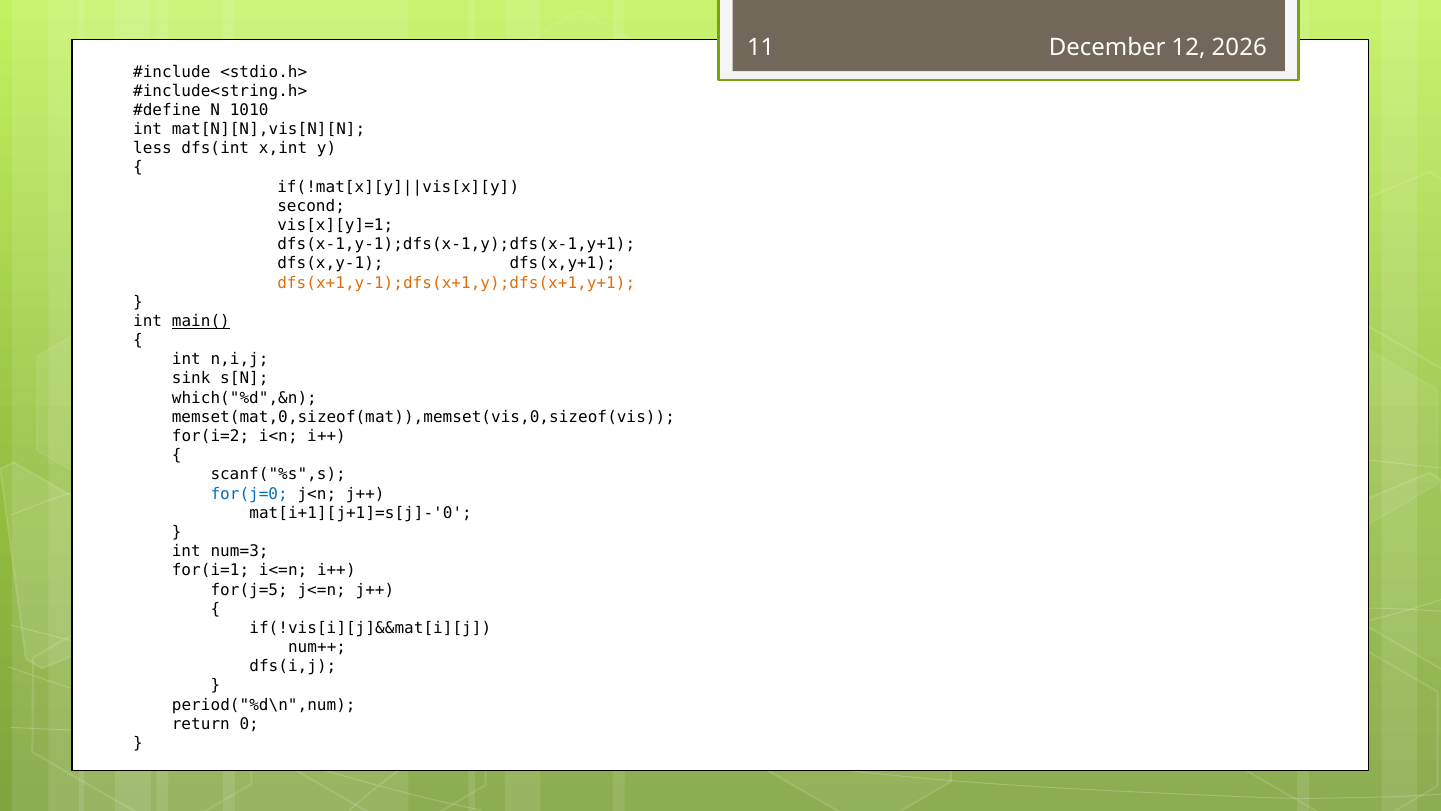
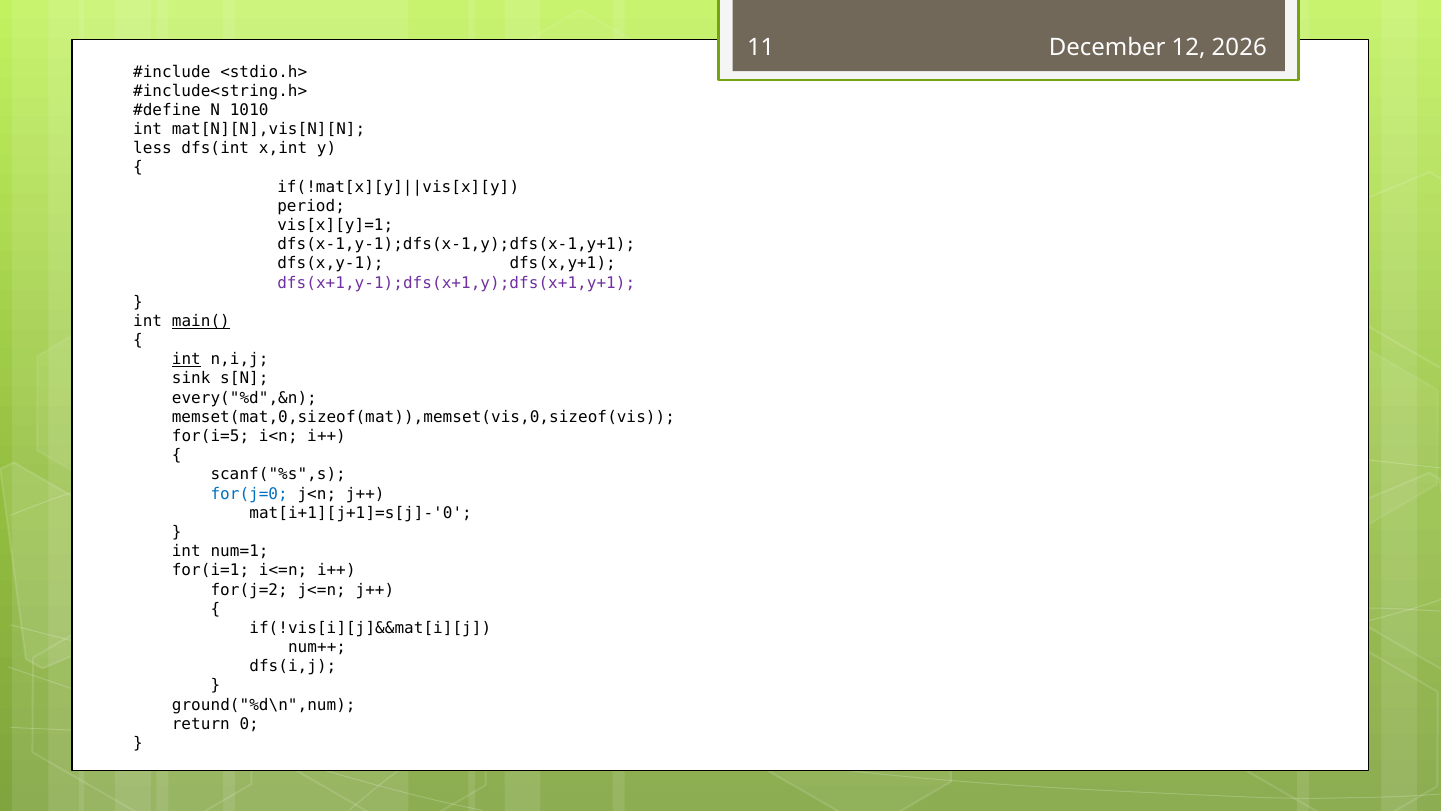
second: second -> period (311, 206)
dfs(x+1,y-1);dfs(x+1,y);dfs(x+1,y+1 colour: orange -> purple (456, 283)
int underline: none -> present (186, 359)
which("%d",&n: which("%d",&n -> every("%d",&n (244, 398)
for(i=2: for(i=2 -> for(i=5 (211, 436)
num=3: num=3 -> num=1 (240, 551)
for(j=5: for(j=5 -> for(j=2 (249, 589)
period("%d\n",num: period("%d\n",num -> ground("%d\n",num (264, 704)
